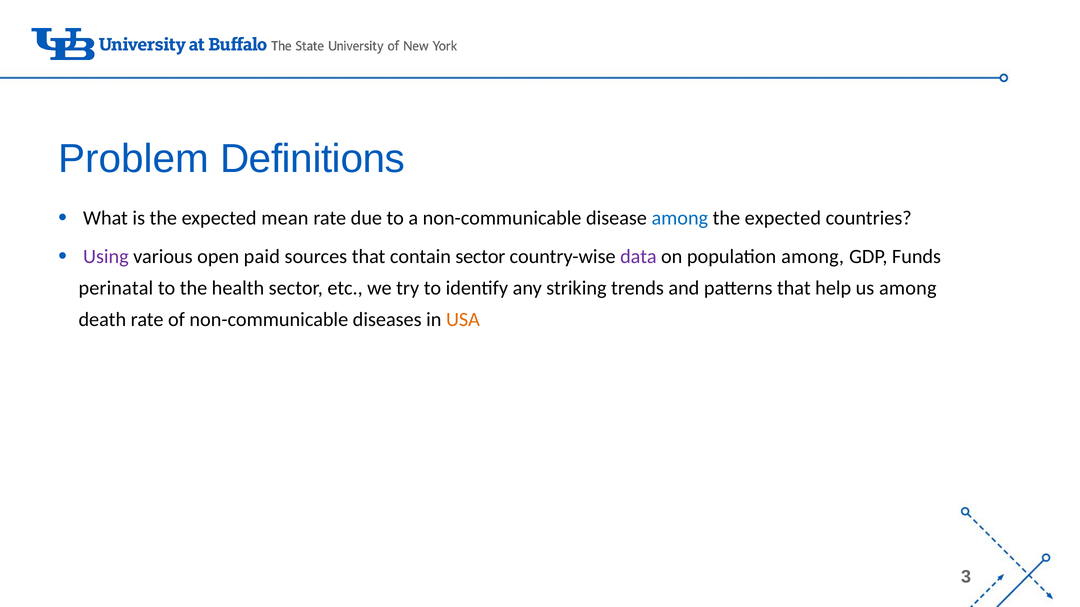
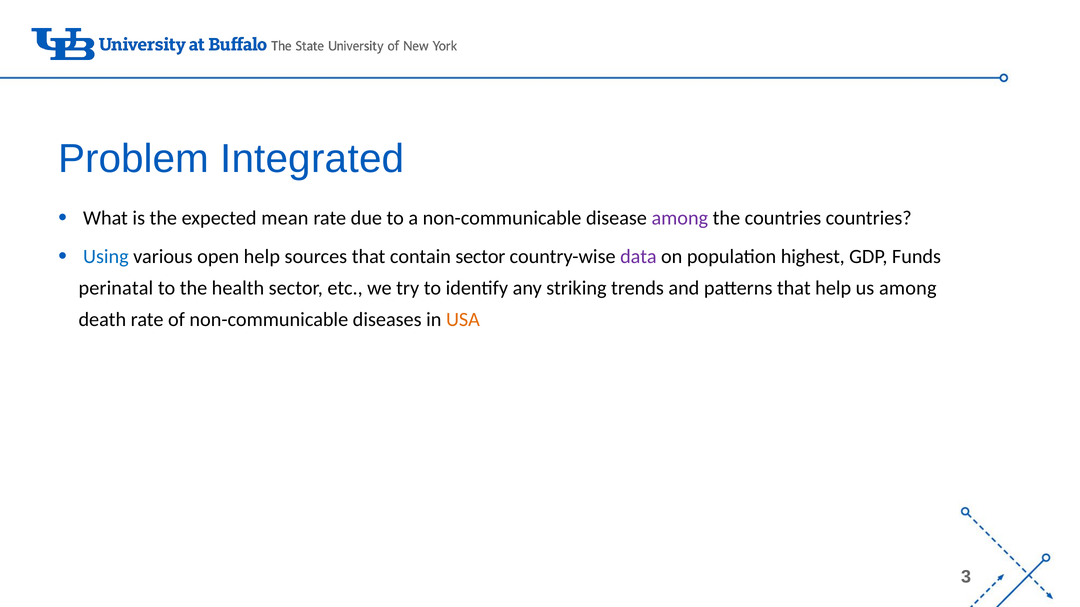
Definitions: Definitions -> Integrated (312, 159)
among colour: blue -> purple (680, 218)
expected: expected -> countries (783, 218)
Using colour: purple -> blue (106, 257)
open paid: paid -> help (262, 257)
population among: among -> highest (813, 257)
